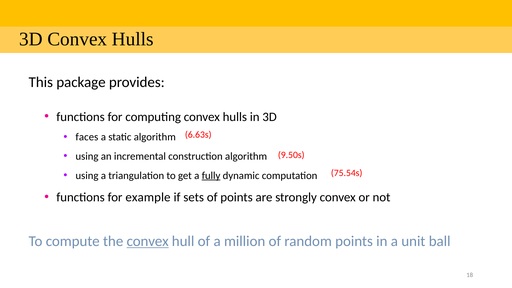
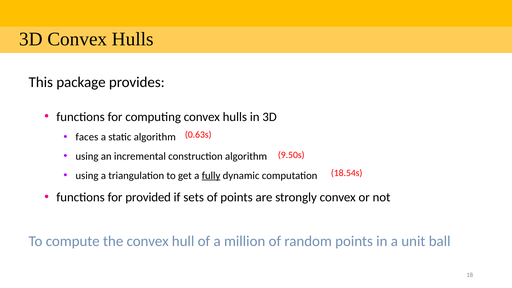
6.63s: 6.63s -> 0.63s (198, 135)
75.54s: 75.54s -> 18.54s (347, 173)
example: example -> provided (148, 197)
convex underline: present -> none (148, 241)
